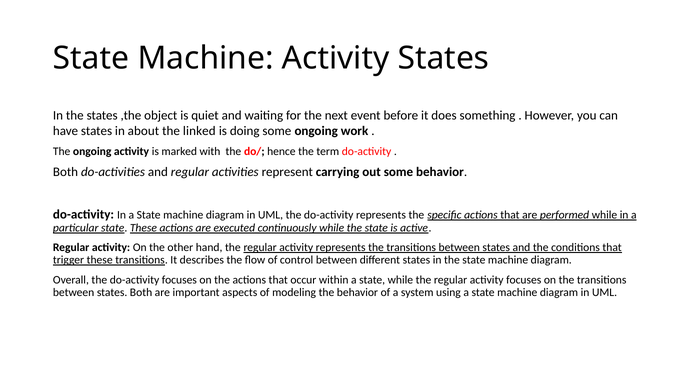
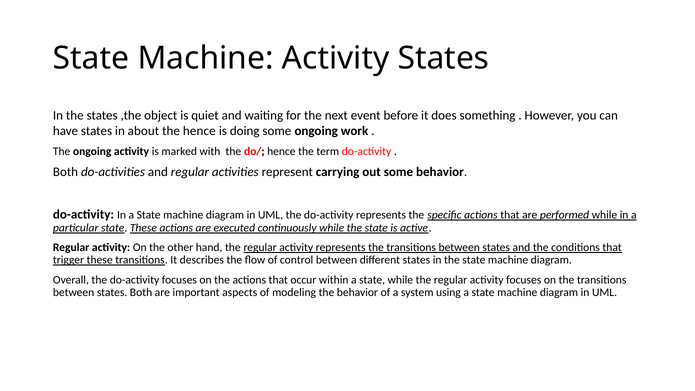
the linked: linked -> hence (199, 131)
